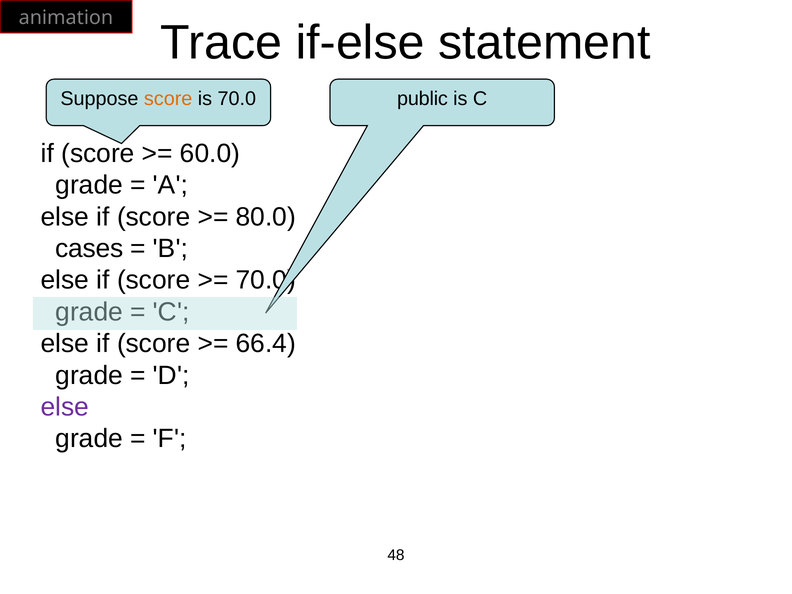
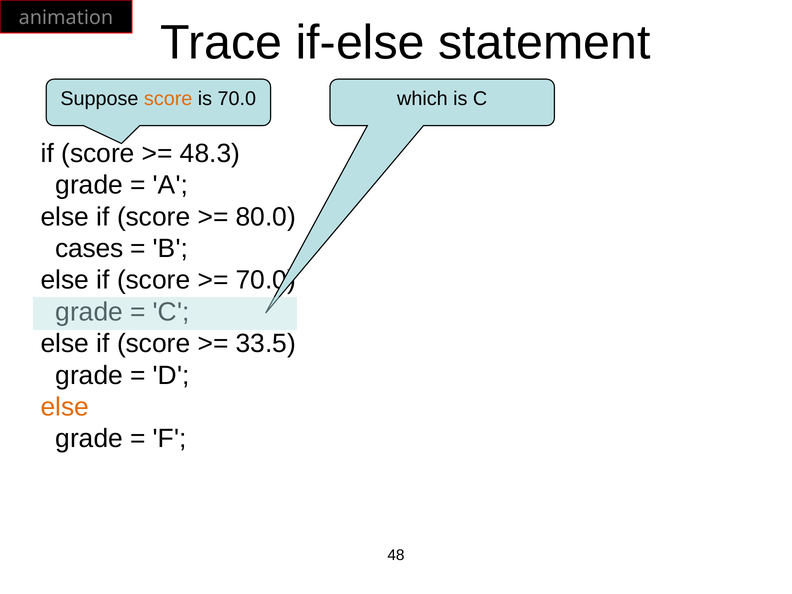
public: public -> which (422, 99)
60.0: 60.0 -> 48.3 (210, 154)
66.4: 66.4 -> 33.5 (266, 344)
else colour: purple -> orange (65, 407)
